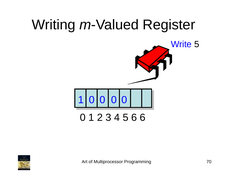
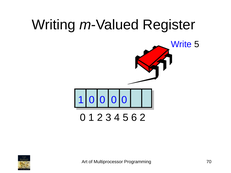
6 6: 6 -> 2 (143, 118)
